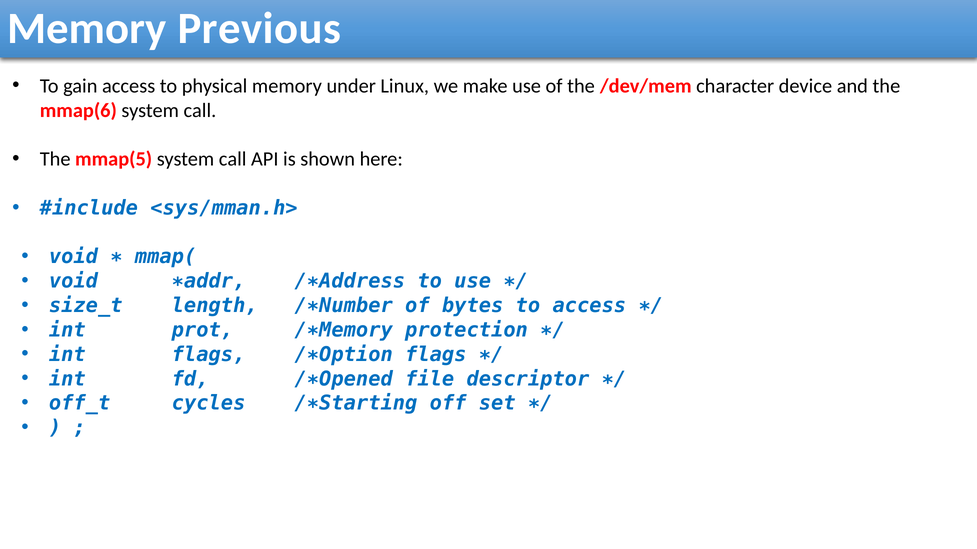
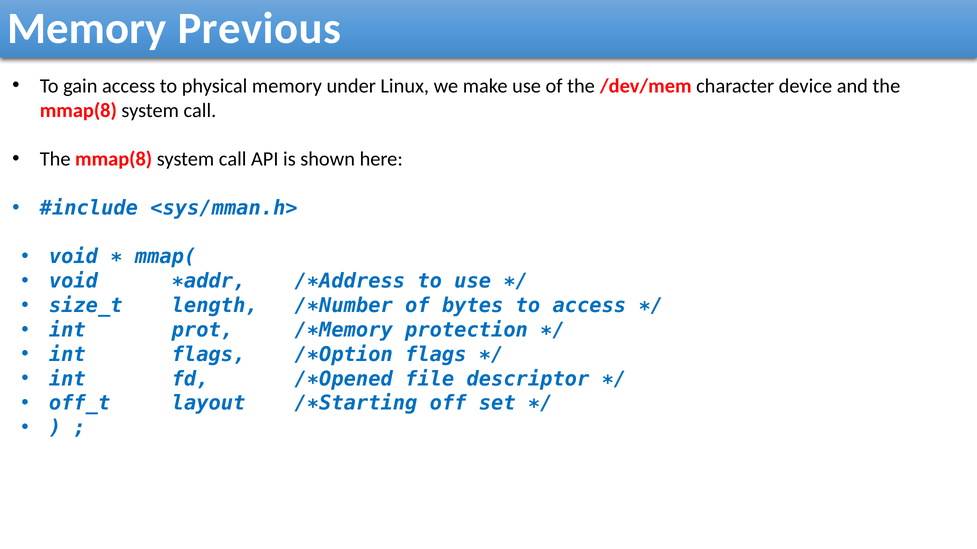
mmap(6: mmap(6 -> mmap(8 (78, 110)
mmap(5: mmap(5 -> mmap(8 (114, 159)
cycles: cycles -> layout (209, 404)
